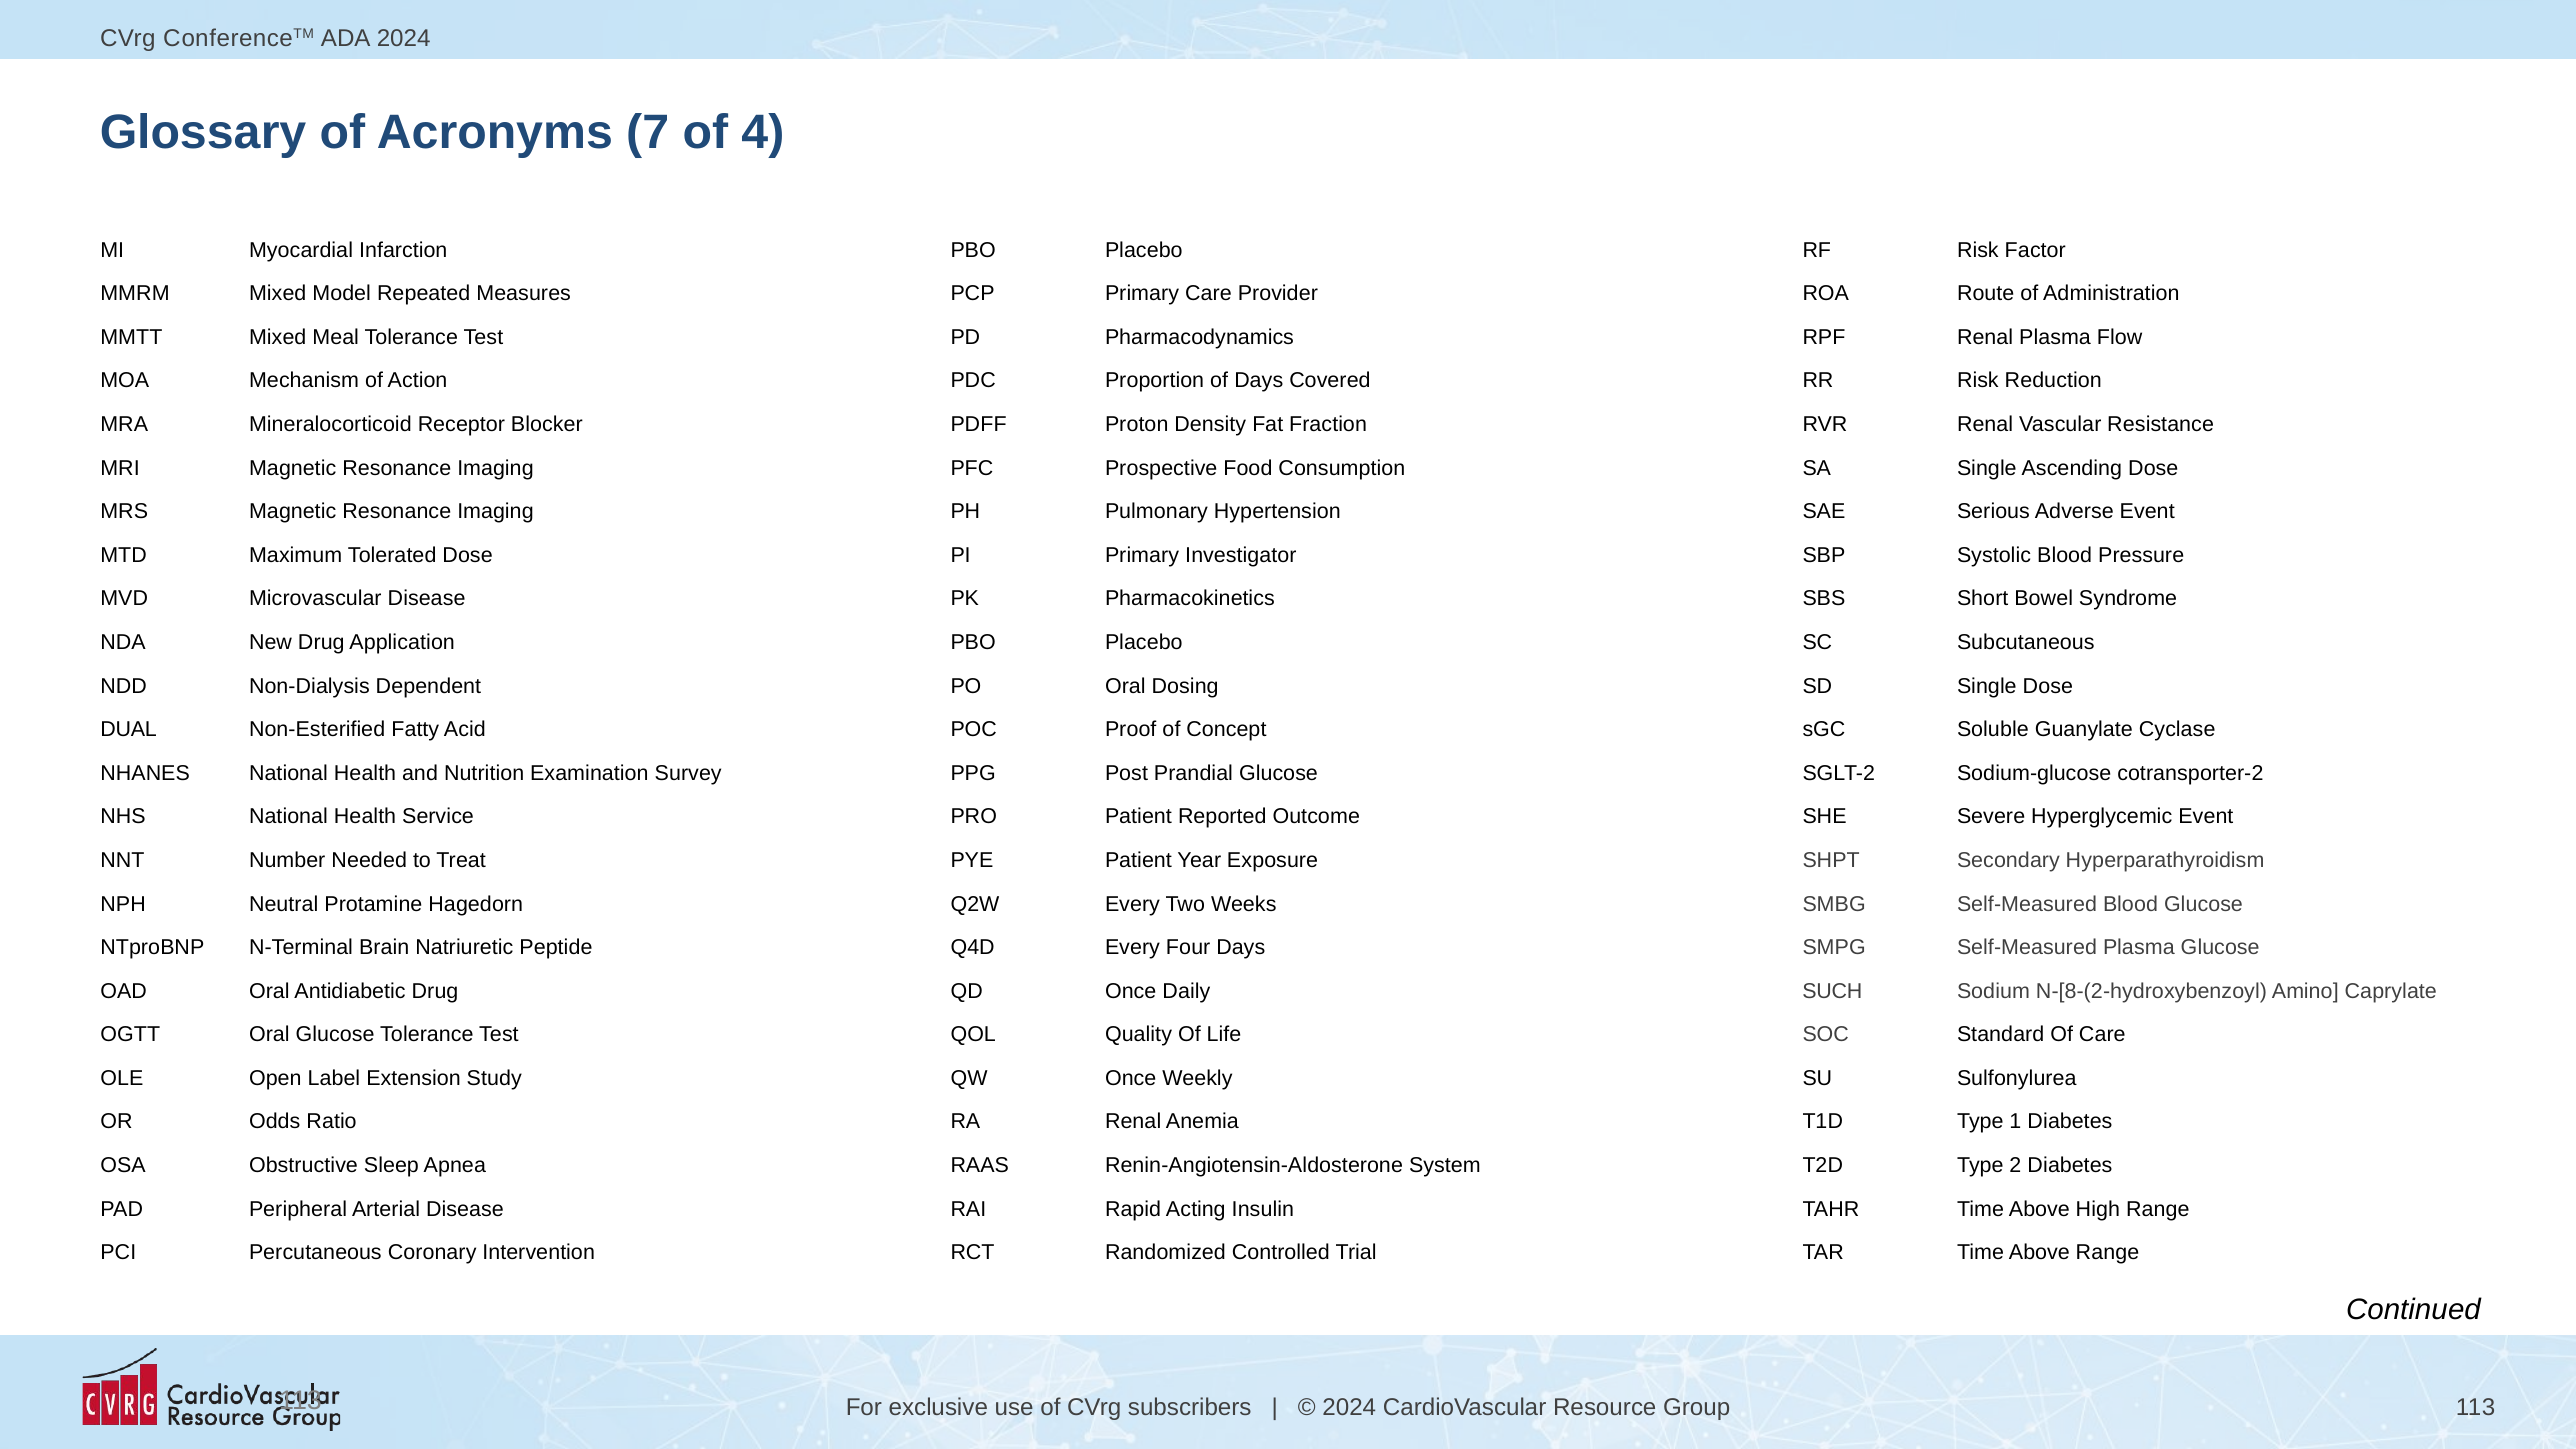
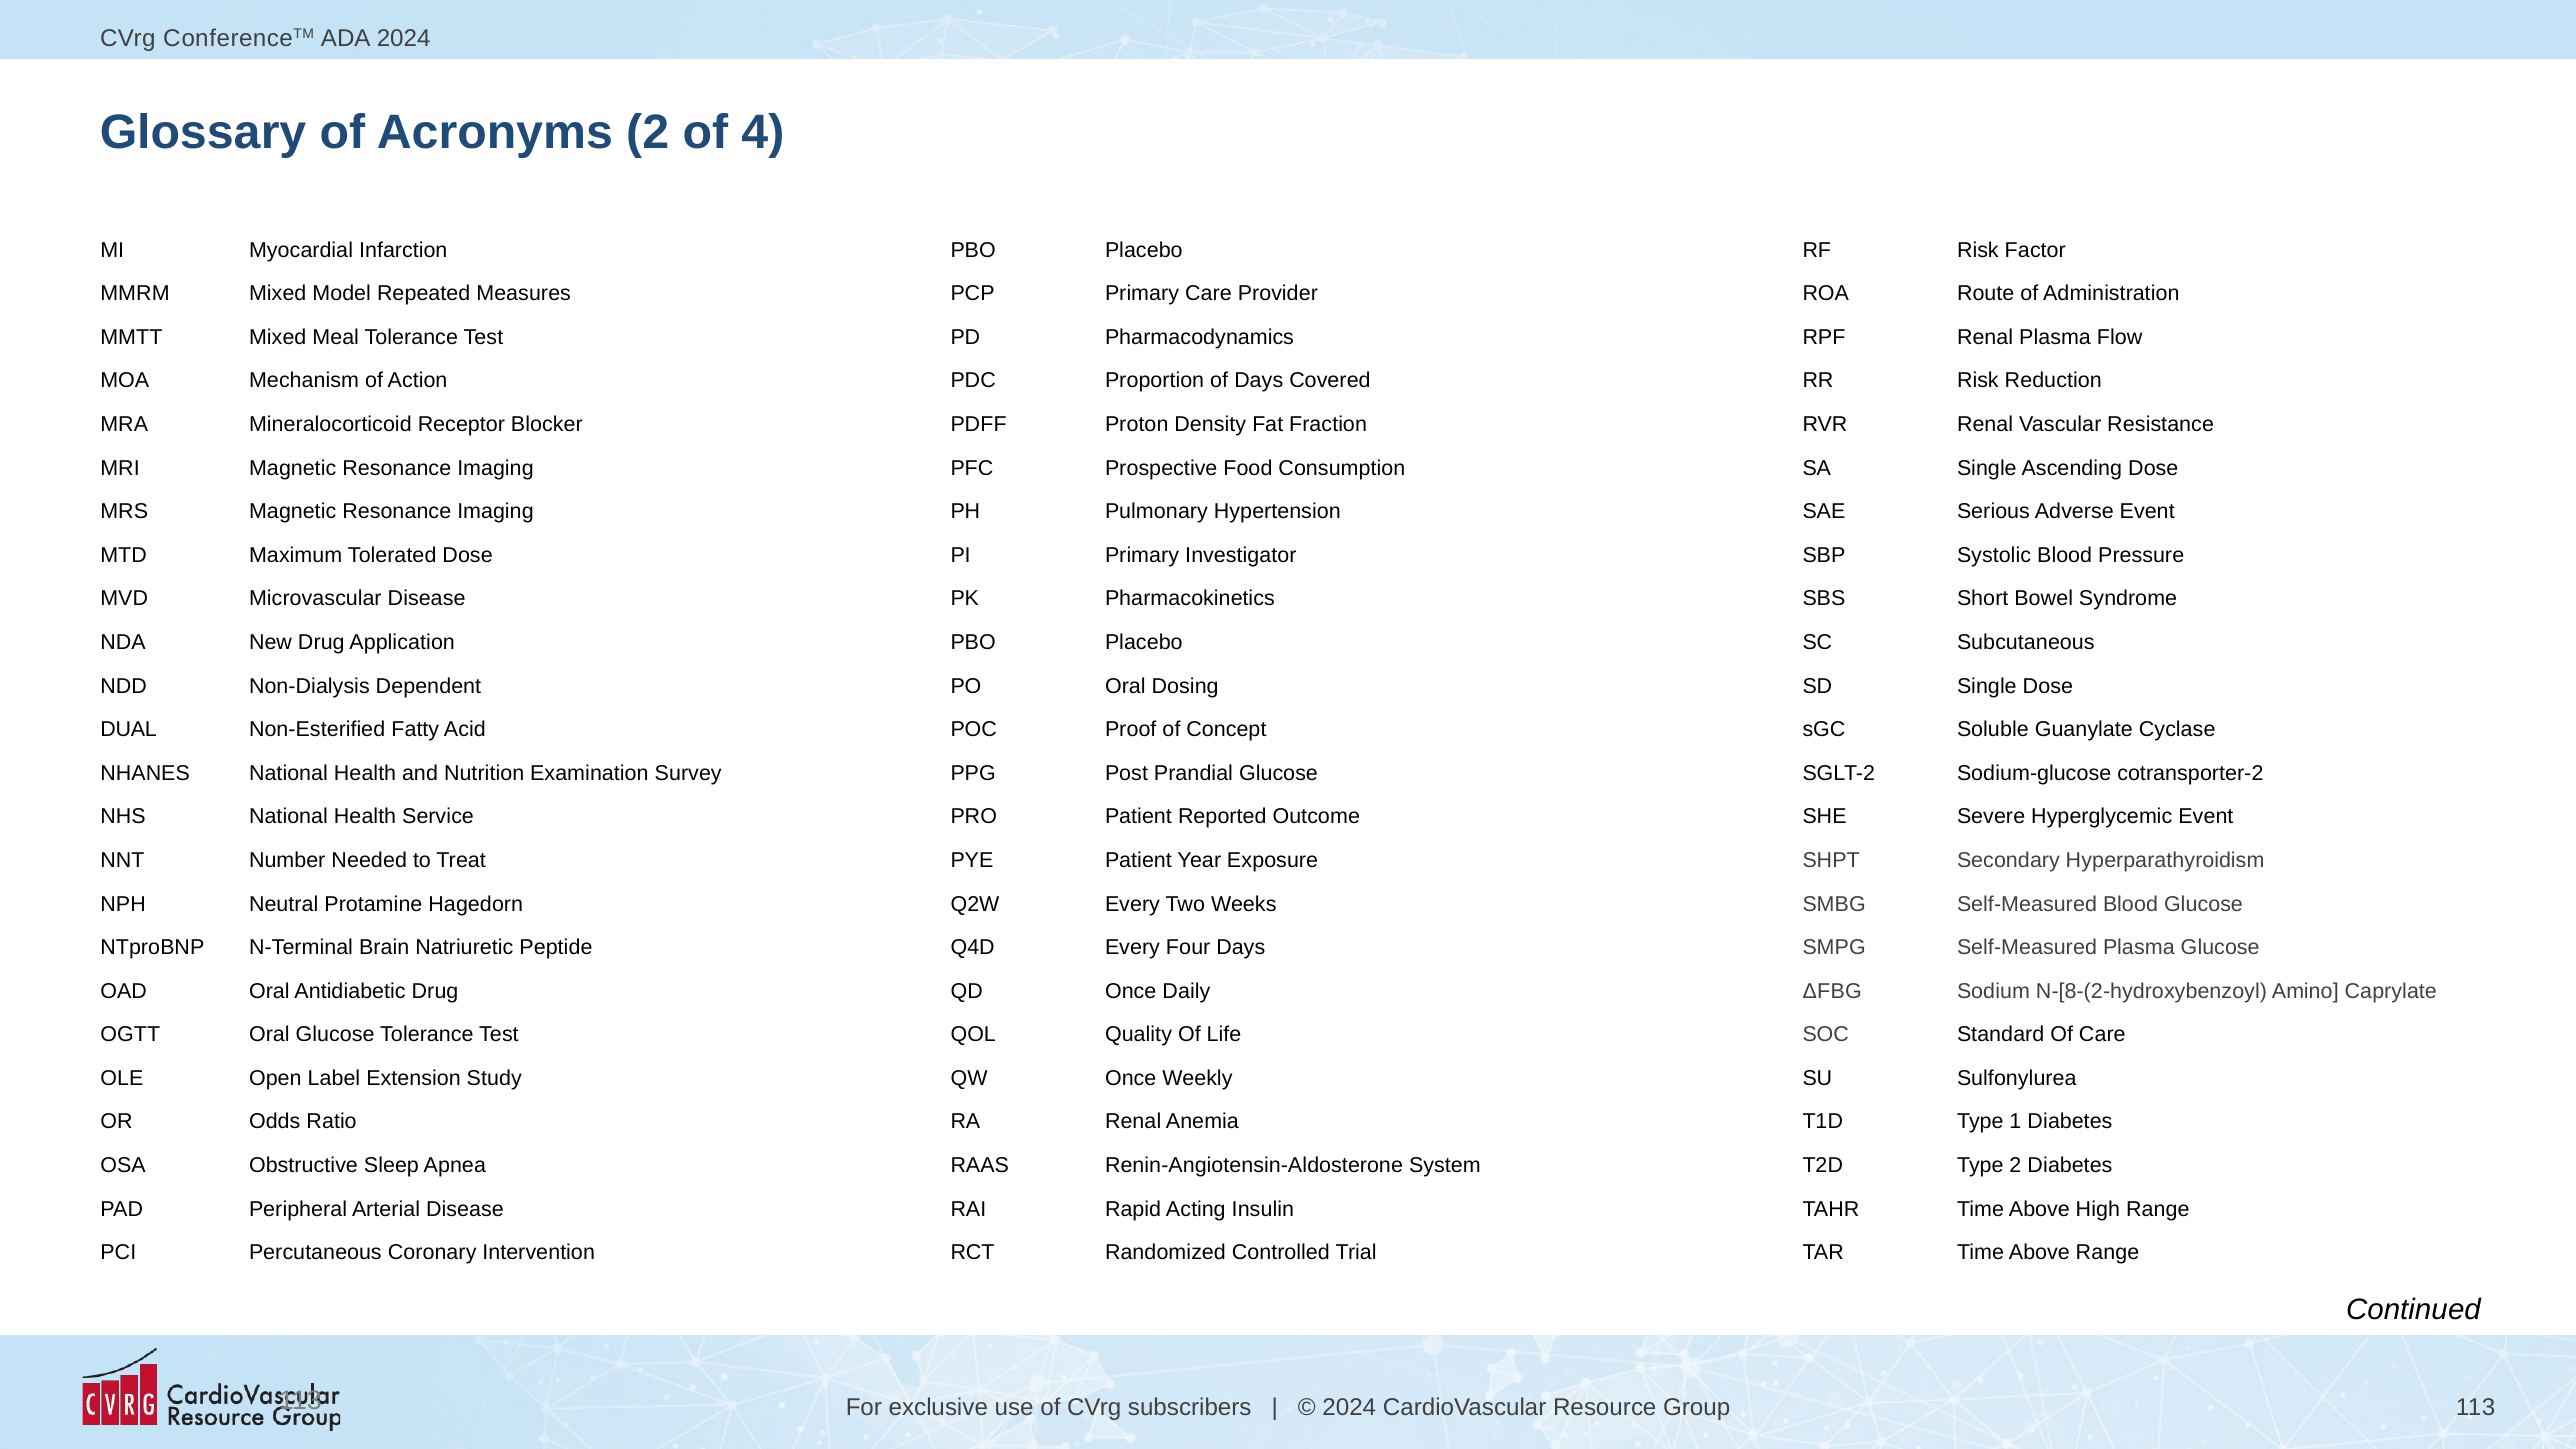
Acronyms 7: 7 -> 2 (648, 133)
SUCH: SUCH -> ΔFBG (1832, 991)
